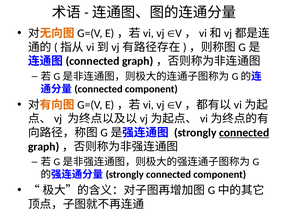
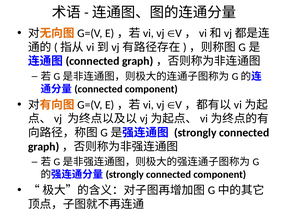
connected underline: present -> none (244, 133)
